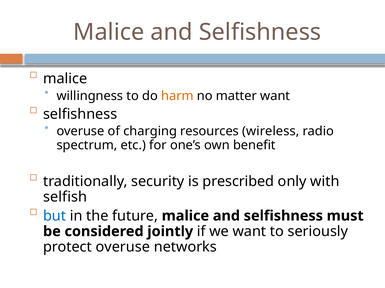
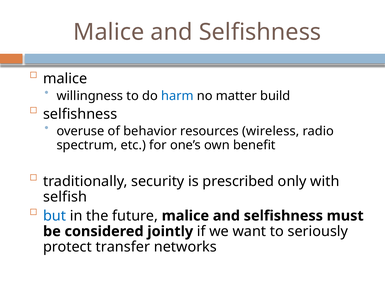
harm colour: orange -> blue (177, 96)
matter want: want -> build (275, 96)
charging: charging -> behavior (150, 132)
protect overuse: overuse -> transfer (123, 248)
